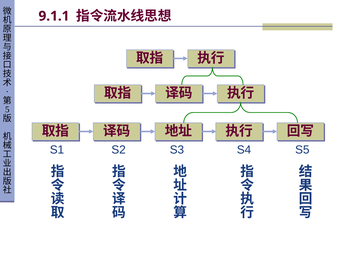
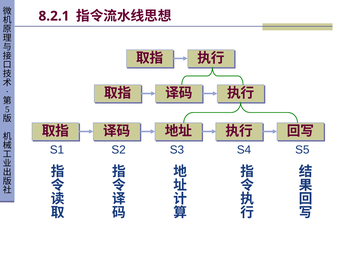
9.1.1: 9.1.1 -> 8.2.1 (54, 16)
